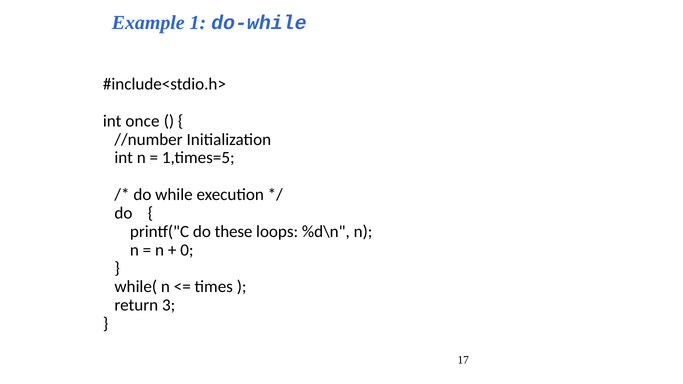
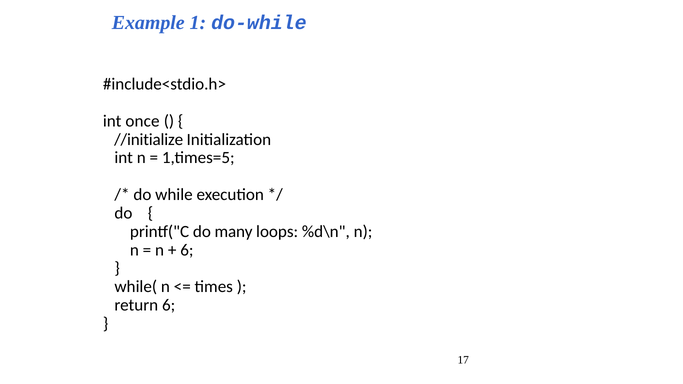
//number: //number -> //initialize (149, 139)
these: these -> many (234, 232)
0: 0 -> 6 (187, 250)
return 3: 3 -> 6 (169, 305)
